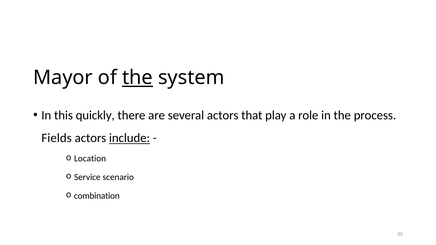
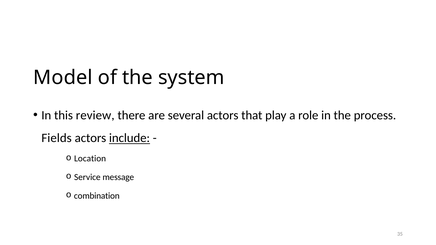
Mayor: Mayor -> Model (63, 78)
the underline: present -> none (137, 78)
quickly: quickly -> review (95, 115)
scenario: scenario -> message (118, 177)
